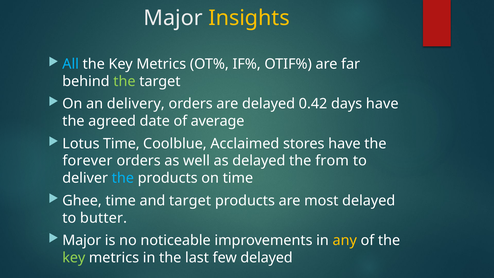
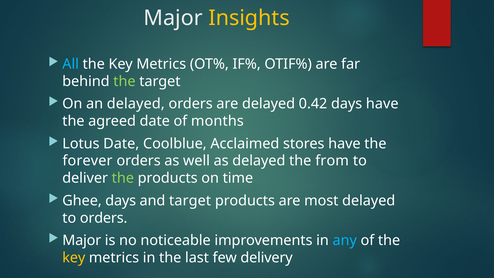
an delivery: delivery -> delayed (136, 104)
average: average -> months (217, 121)
Lotus Time: Time -> Date (121, 144)
the colour: light blue -> light green (123, 178)
Ghee time: time -> days (121, 201)
to butter: butter -> orders (104, 218)
any colour: yellow -> light blue (345, 240)
key colour: light green -> yellow (74, 258)
few delayed: delayed -> delivery (267, 258)
